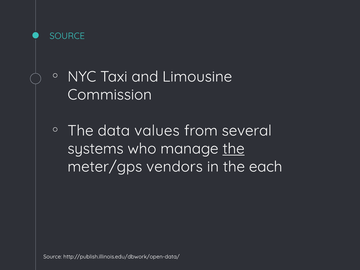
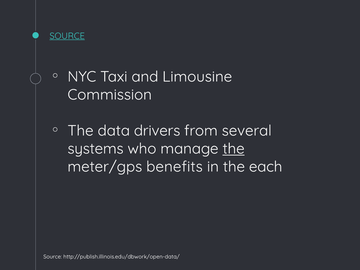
SOURCE underline: none -> present (67, 36)
values: values -> drivers (157, 131)
vendors: vendors -> benefits (174, 167)
